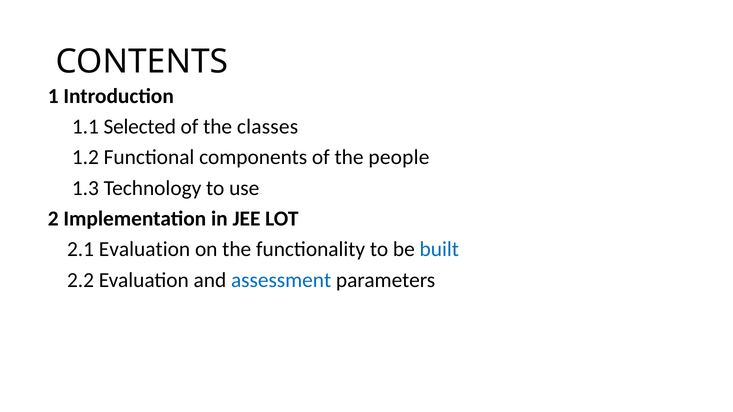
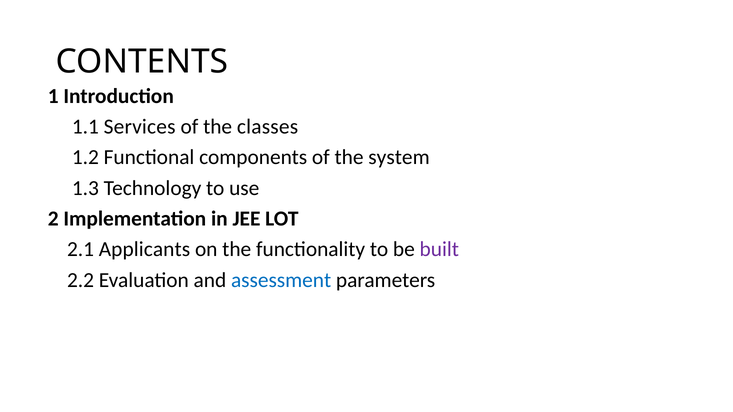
Selected: Selected -> Services (140, 127)
people: people -> system (399, 157)
2.1 Evaluation: Evaluation -> Applicants (144, 250)
built colour: blue -> purple (439, 250)
